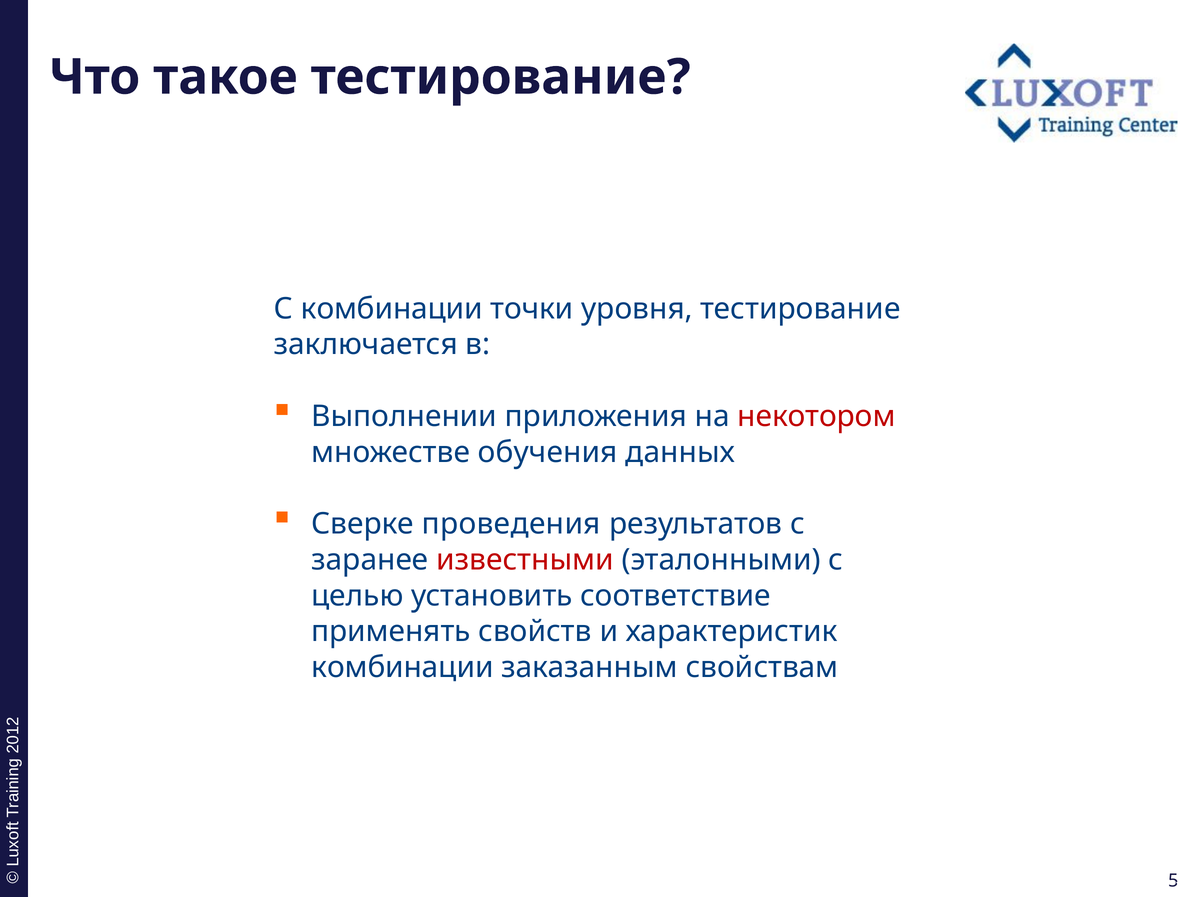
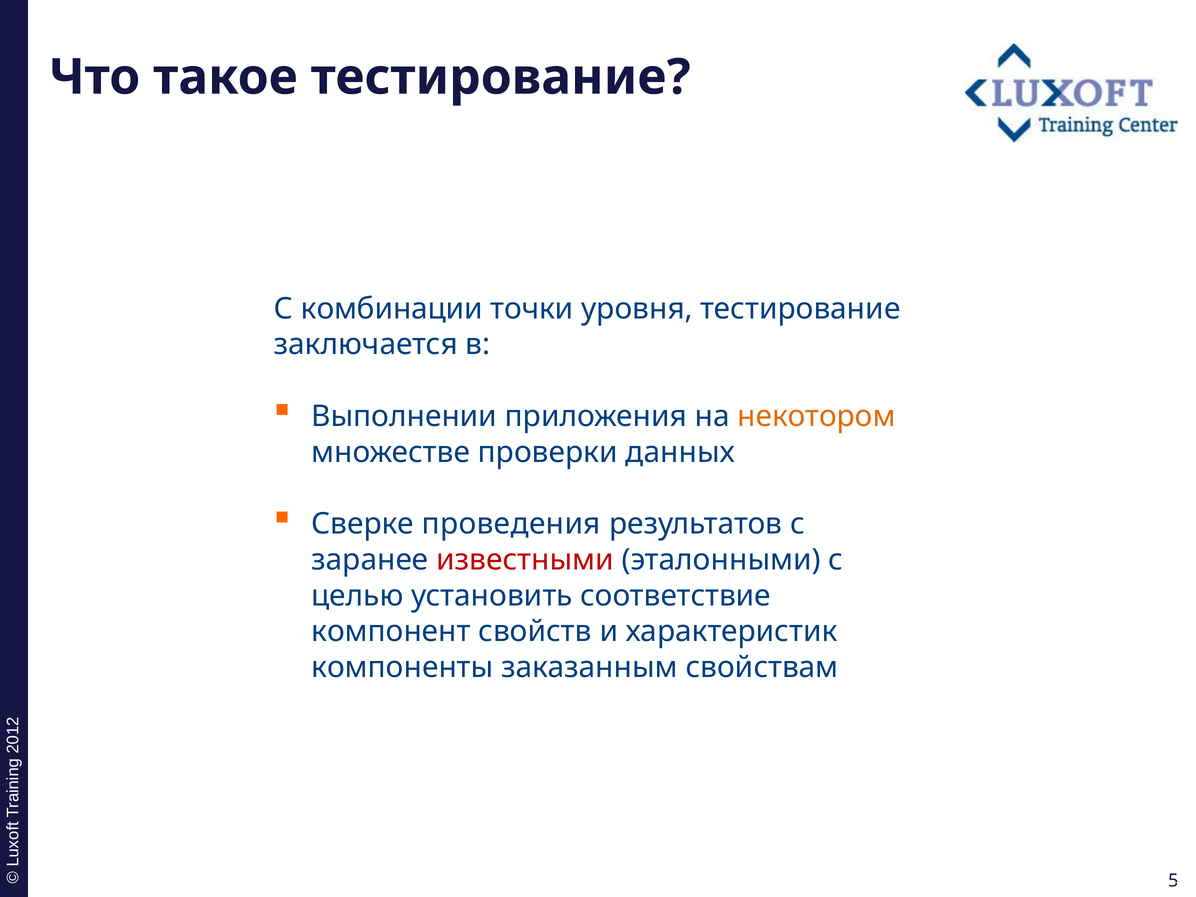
некотором colour: red -> orange (816, 416)
обучения: обучения -> проверки (548, 452)
применять: применять -> компонент (391, 632)
комбинации: комбинации -> компоненты (402, 667)
